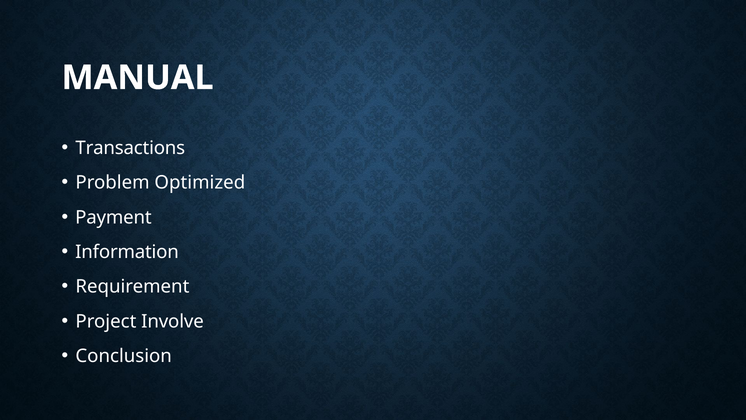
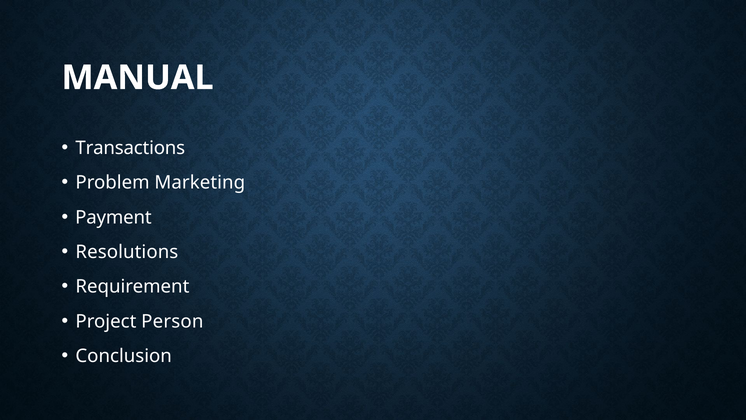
Optimized: Optimized -> Marketing (200, 183)
Information: Information -> Resolutions (127, 252)
Involve: Involve -> Person (172, 321)
